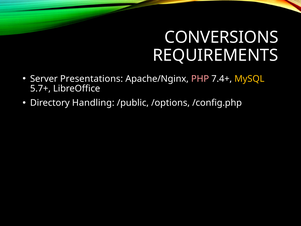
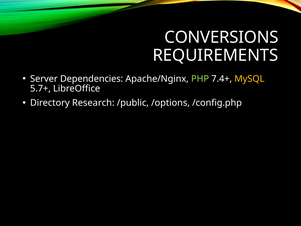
Presentations: Presentations -> Dependencies (92, 79)
PHP colour: pink -> light green (200, 79)
Handling: Handling -> Research (93, 103)
